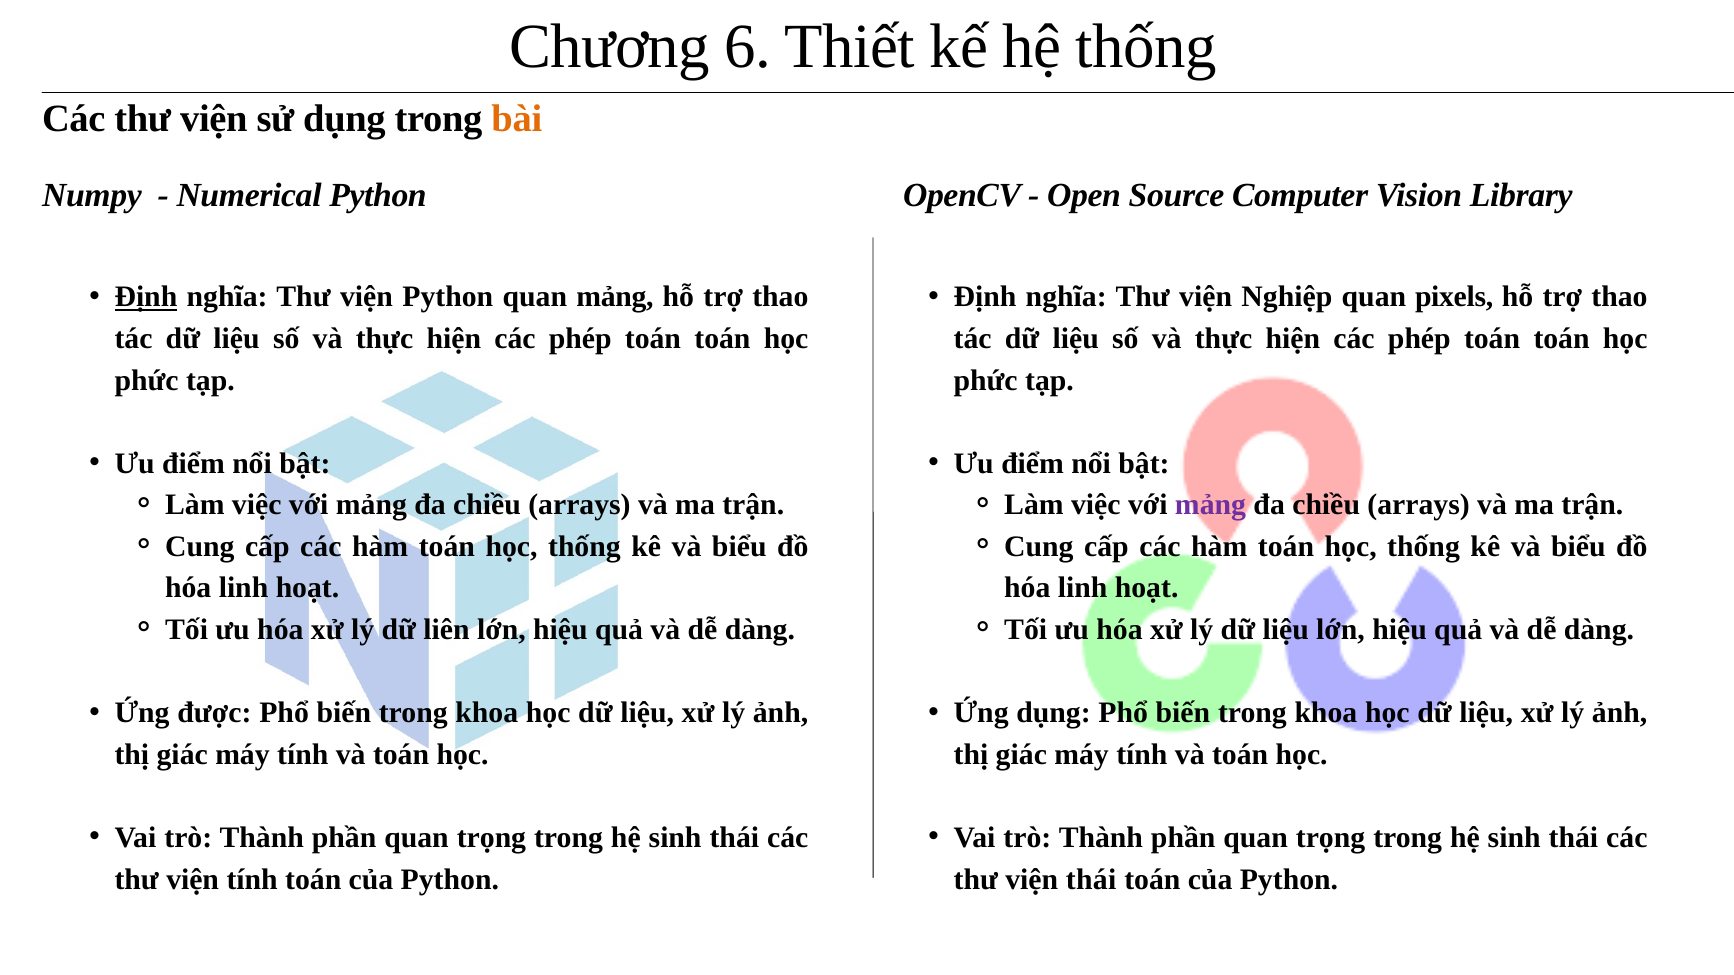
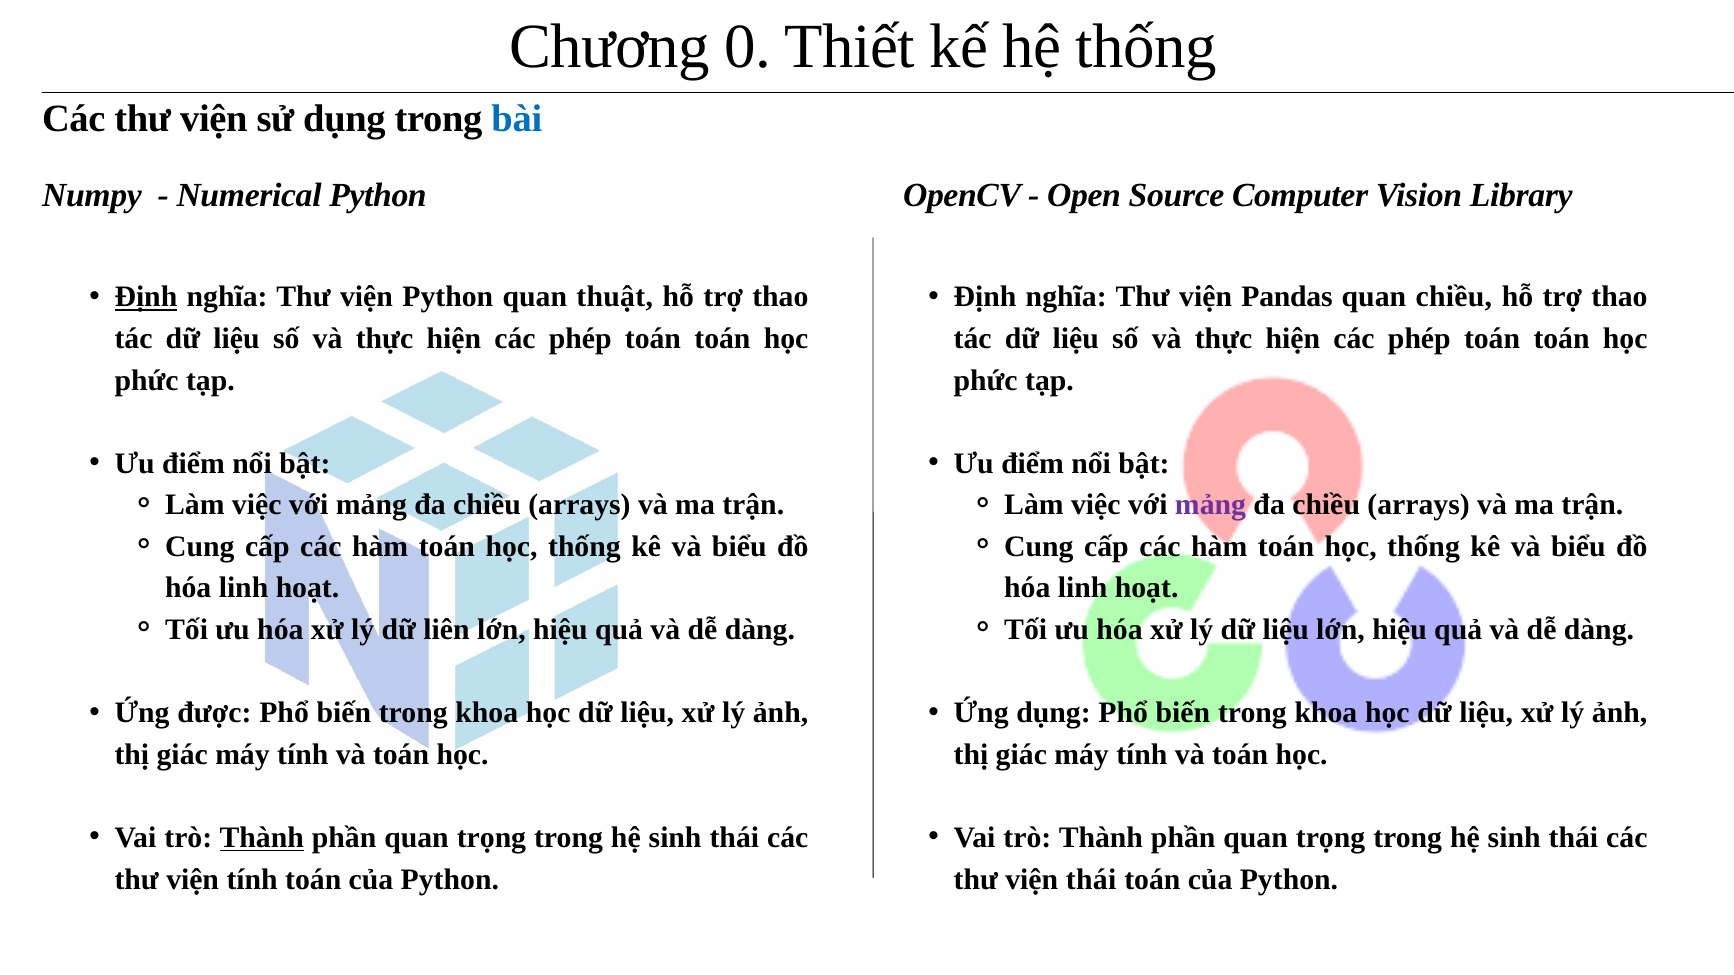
6: 6 -> 0 (748, 47)
bài colour: orange -> blue (517, 119)
quan mảng: mảng -> thuật (615, 297)
Nghiệp: Nghiệp -> Pandas (1287, 297)
quan pixels: pixels -> chiều (1454, 297)
Thành underline: none -> present (262, 838)
